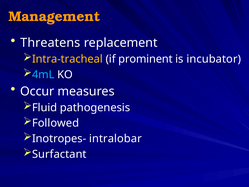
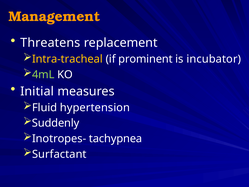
4mL colour: light blue -> light green (43, 75)
Occur: Occur -> Initial (37, 91)
pathogenesis: pathogenesis -> hypertension (95, 107)
Followed: Followed -> Suddenly (56, 123)
intralobar: intralobar -> tachypnea (116, 138)
